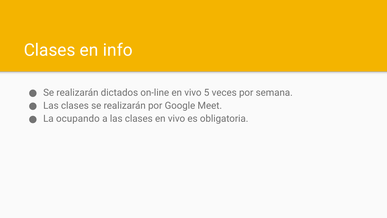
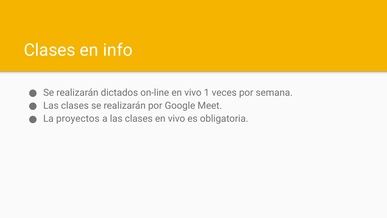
5: 5 -> 1 (207, 93)
ocupando: ocupando -> proyectos (78, 119)
